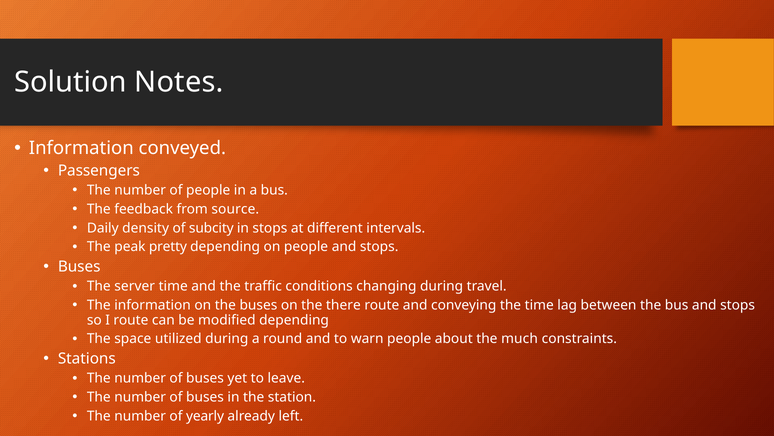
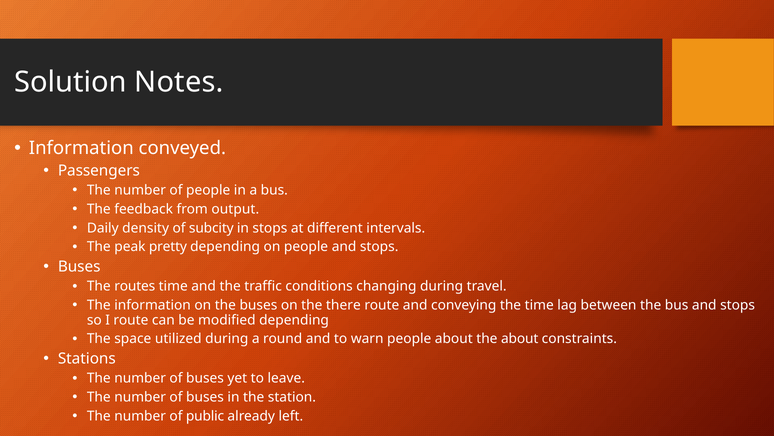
source: source -> output (235, 209)
server: server -> routes (135, 286)
the much: much -> about (520, 338)
yearly: yearly -> public (205, 416)
